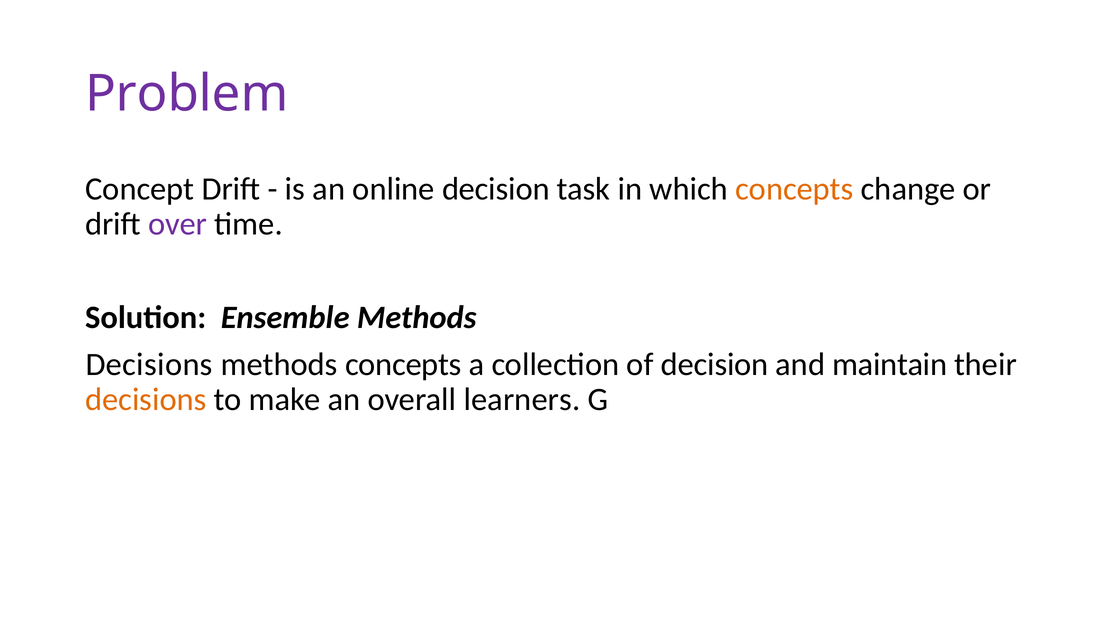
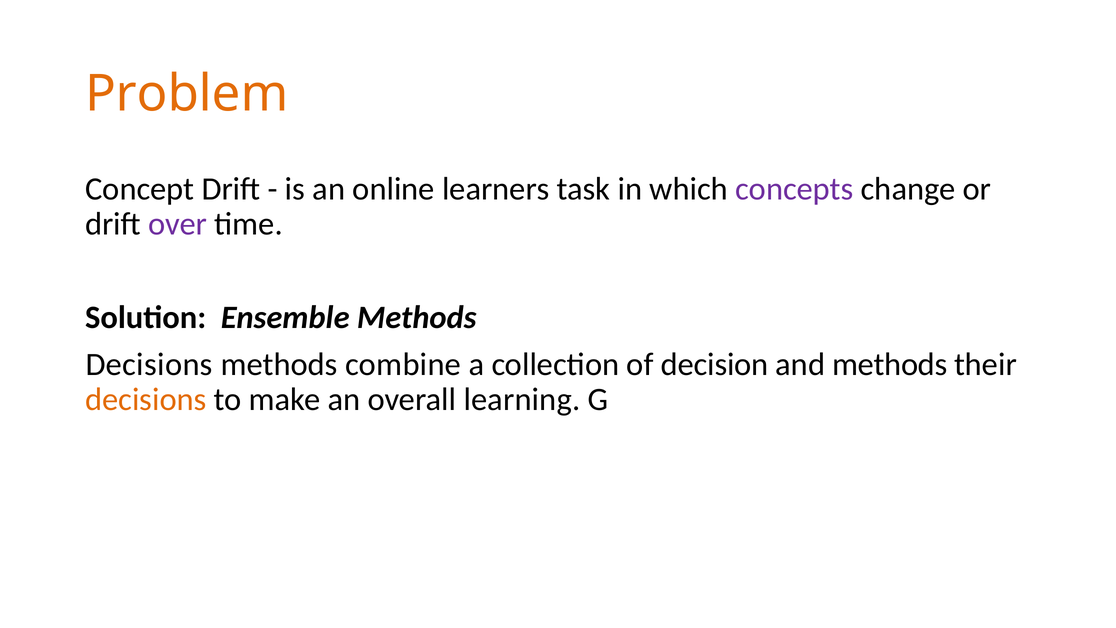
Problem colour: purple -> orange (187, 94)
online decision: decision -> learners (496, 189)
concepts colour: orange -> purple (794, 189)
methods concepts: concepts -> combine (403, 364)
and maintain: maintain -> methods (890, 364)
learners: learners -> learning (522, 399)
